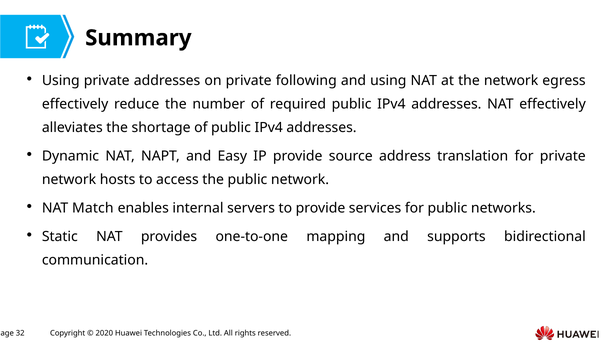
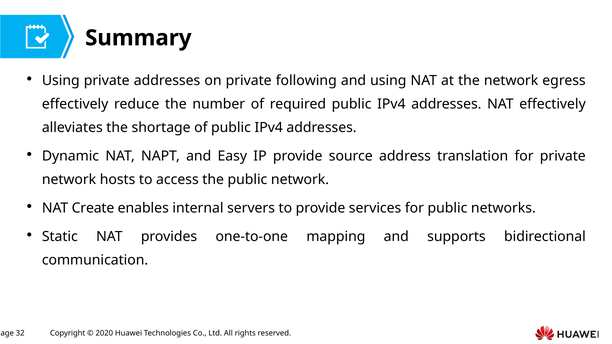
Match: Match -> Create (93, 208)
